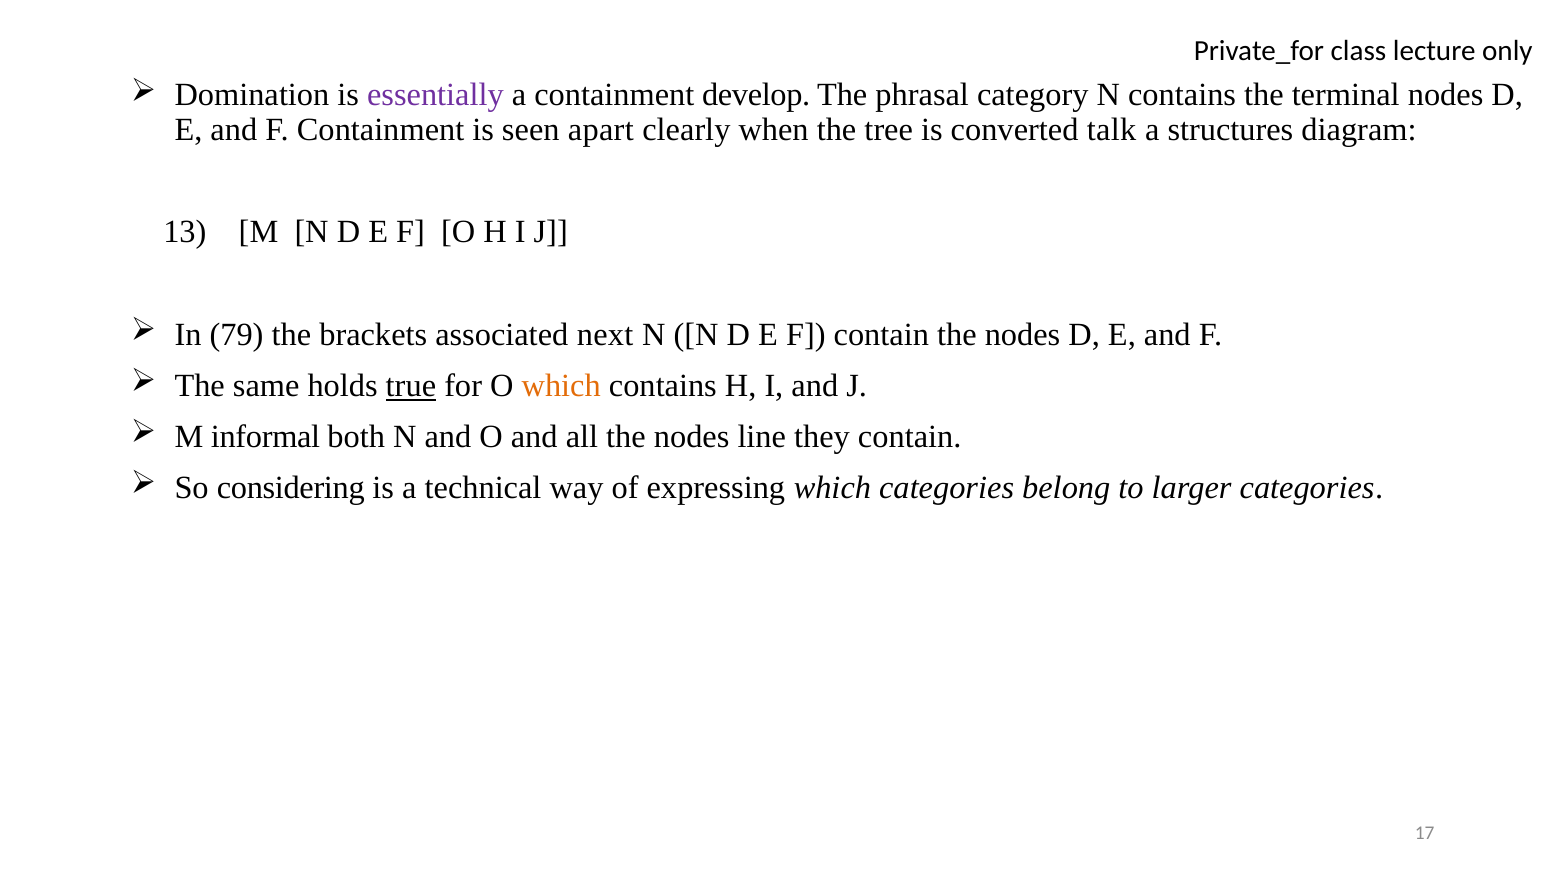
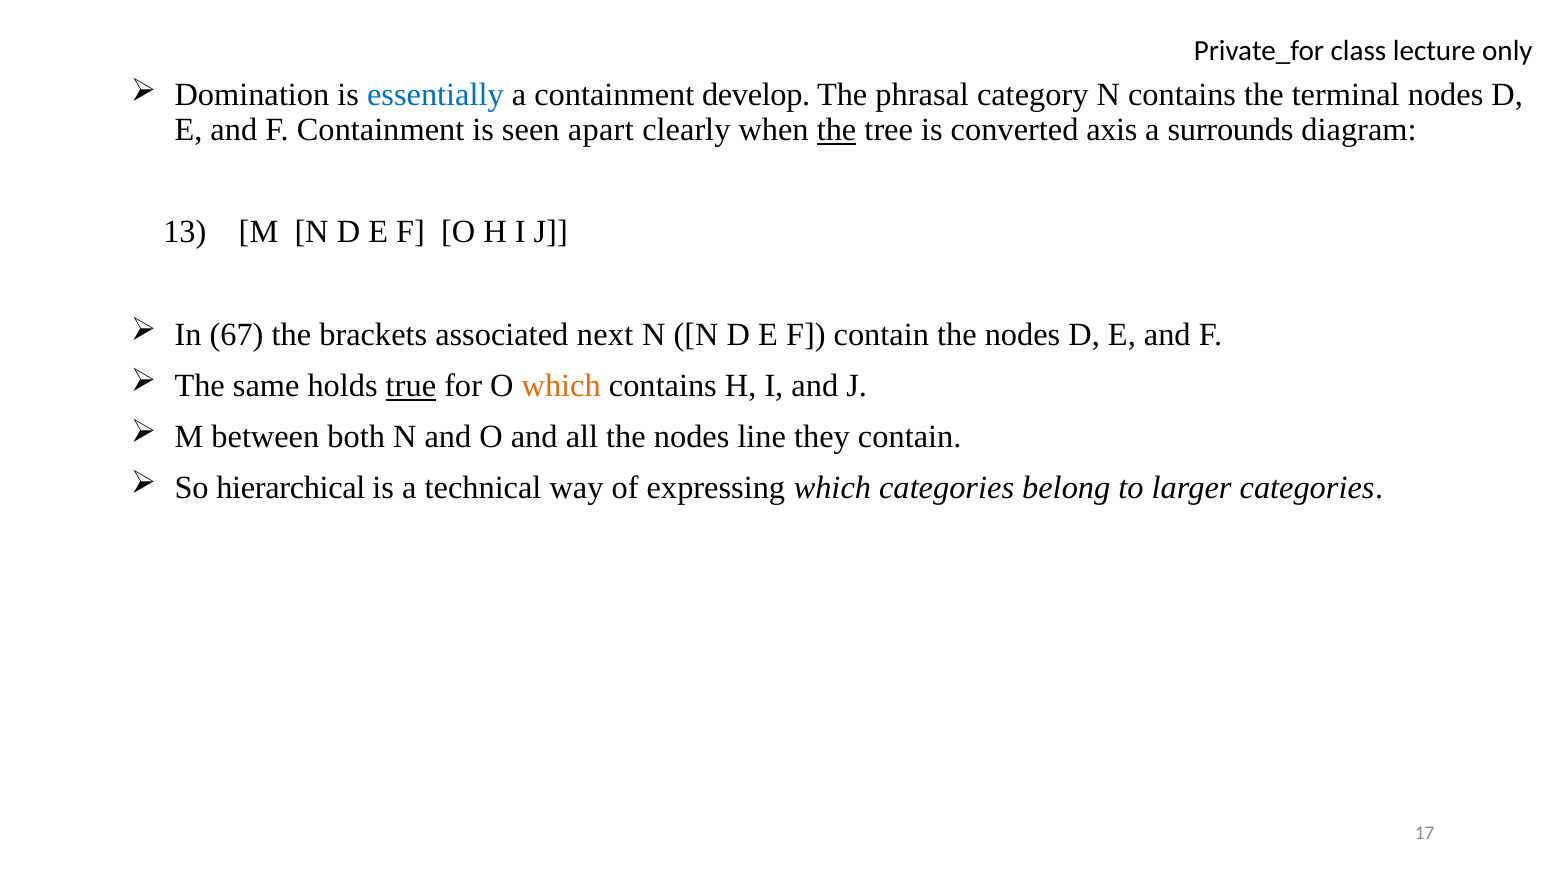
essentially colour: purple -> blue (435, 95)
the underline: none -> present (837, 130)
talk: talk -> axis (1112, 130)
structures: structures -> surrounds (1231, 130)
79: 79 -> 67 (237, 335)
informal: informal -> between (265, 437)
considering: considering -> hierarchical (291, 488)
